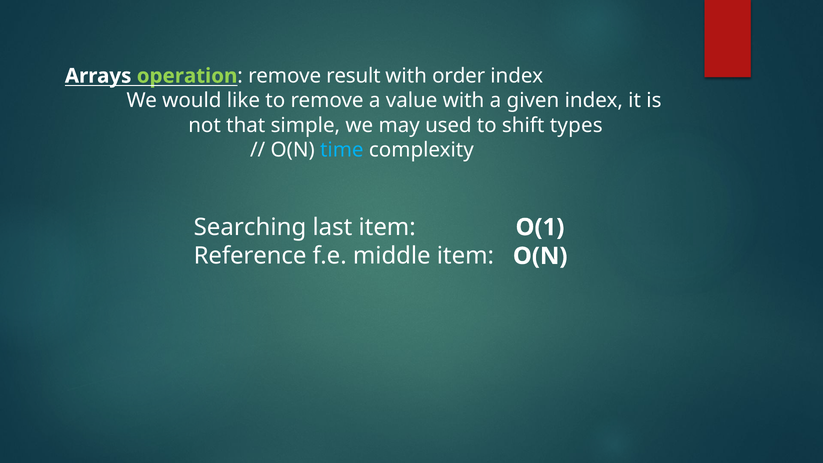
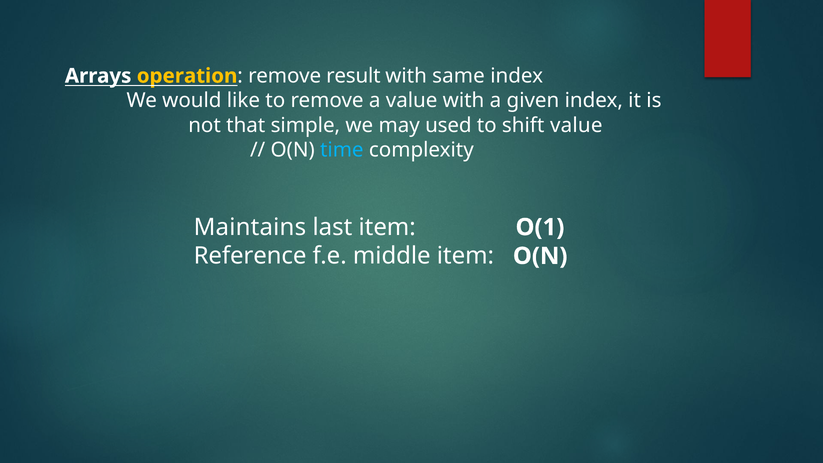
operation colour: light green -> yellow (187, 76)
order: order -> same (459, 76)
shift types: types -> value (576, 125)
Searching: Searching -> Maintains (250, 227)
